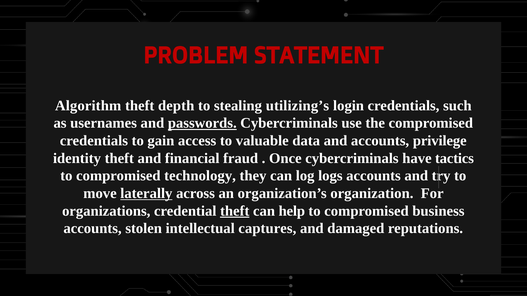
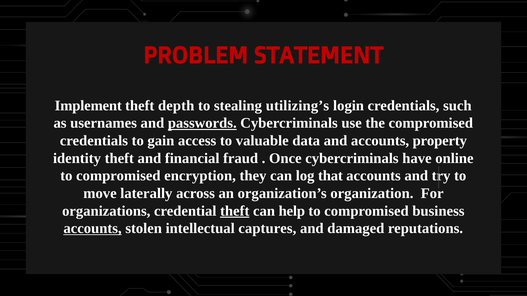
Algorithm: Algorithm -> Implement (88, 106)
privilege: privilege -> property (440, 141)
tactics: tactics -> online (454, 158)
technology: technology -> encryption (200, 176)
logs: logs -> that (330, 176)
laterally underline: present -> none (146, 194)
accounts underline: none -> present (93, 229)
